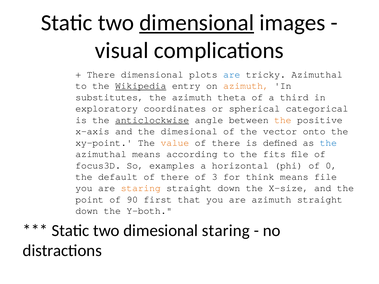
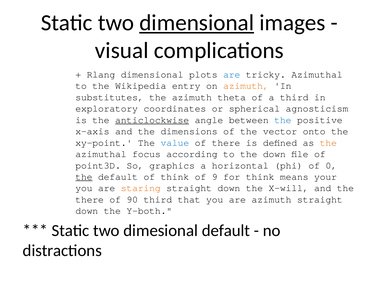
There: There -> Rlang (101, 75)
Wikipedia underline: present -> none (141, 86)
categorical: categorical -> agnosticism (317, 109)
the colour: orange -> blue (283, 120)
the dimesional: dimesional -> dimensions (189, 131)
value colour: orange -> blue (175, 143)
the colour: blue -> orange (328, 143)
azimuthal means: means -> focus (146, 154)
the fits: fits -> down (274, 154)
focus3D: focus3D -> point3D (98, 166)
examples: examples -> graphics (172, 166)
the underline: none -> present (84, 177)
default of there: there -> think (175, 177)
3: 3 -> 9 (215, 177)
means file: file -> your (326, 177)
X-size: X-size -> X-will (289, 188)
point: point -> there (90, 200)
90 first: first -> third (158, 200)
dimesional staring: staring -> default (226, 231)
